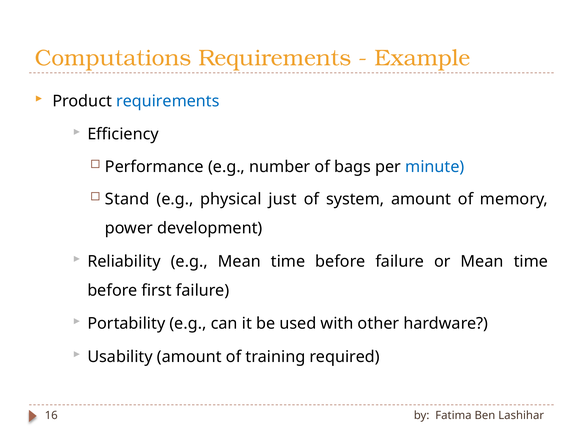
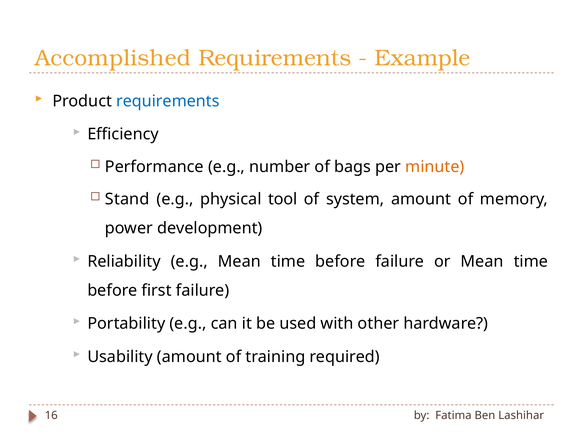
Computations: Computations -> Accomplished (113, 58)
minute colour: blue -> orange (435, 167)
just: just -> tool (283, 199)
